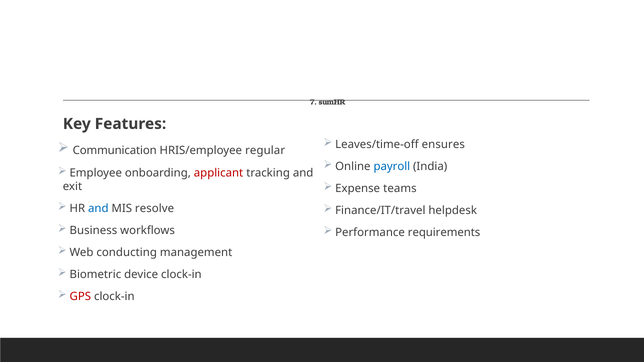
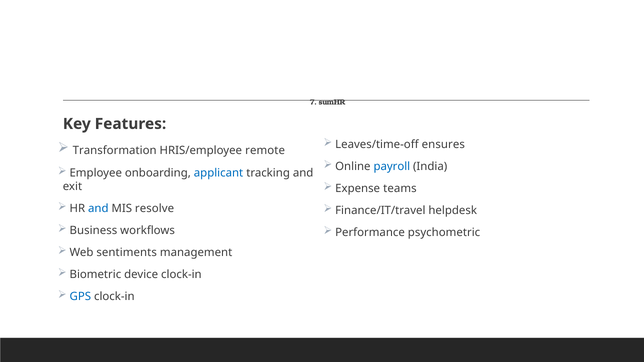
Communication: Communication -> Transformation (115, 151)
regular: regular -> remote (265, 151)
applicant colour: red -> blue (219, 173)
requirements: requirements -> psychometric (444, 233)
conducting: conducting -> sentiments (127, 253)
GPS colour: red -> blue (80, 297)
